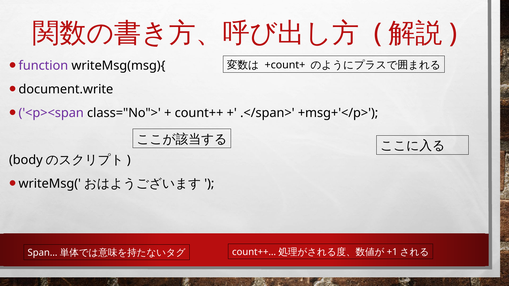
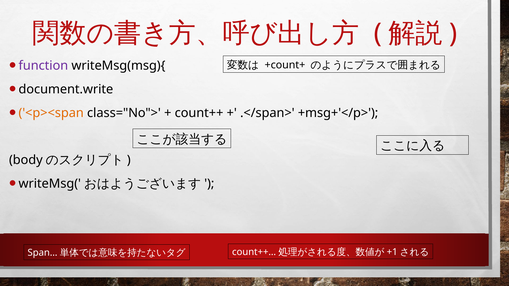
<p><span colour: purple -> orange (51, 113)
